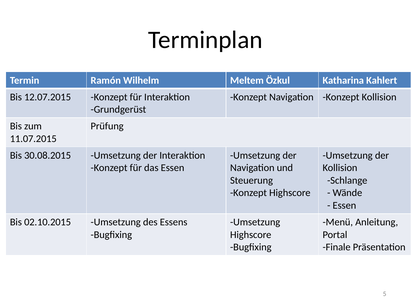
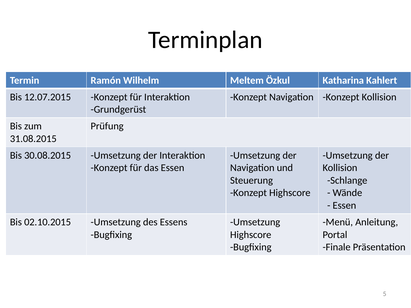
11.07.2015: 11.07.2015 -> 31.08.2015 (33, 139)
